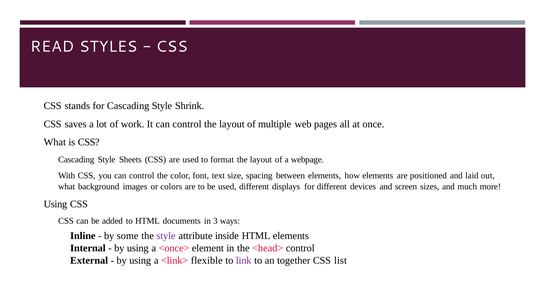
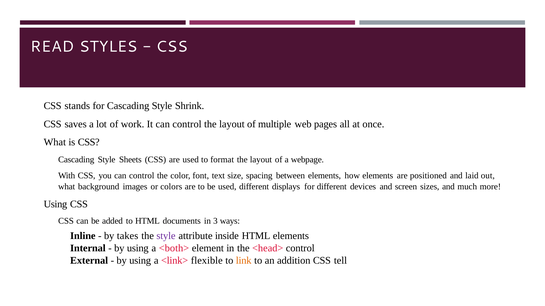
some: some -> takes (128, 236)
<once>: <once> -> <both> (174, 249)
link colour: purple -> orange (244, 261)
together: together -> addition (294, 261)
list: list -> tell (341, 261)
